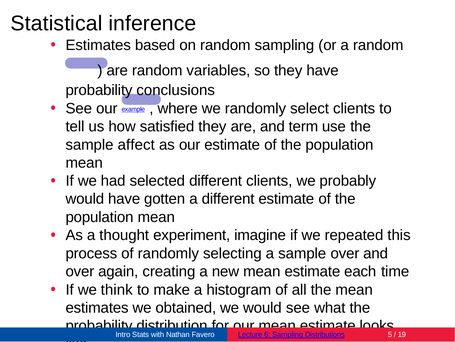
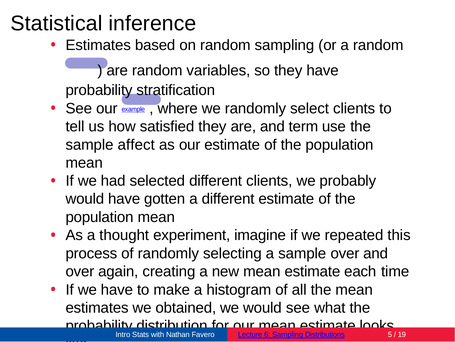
conclusions: conclusions -> stratification (176, 90)
we think: think -> have (117, 289)
